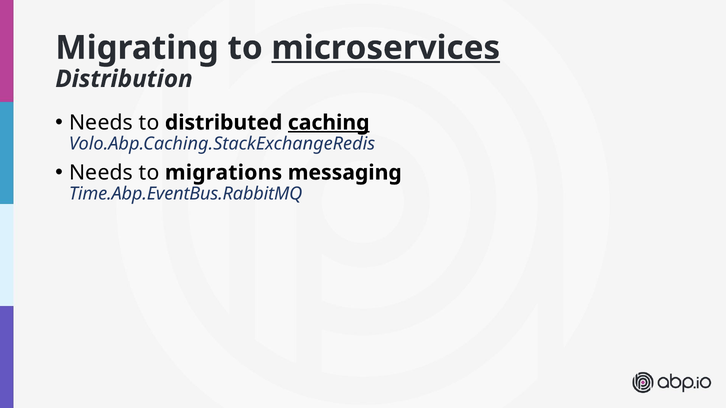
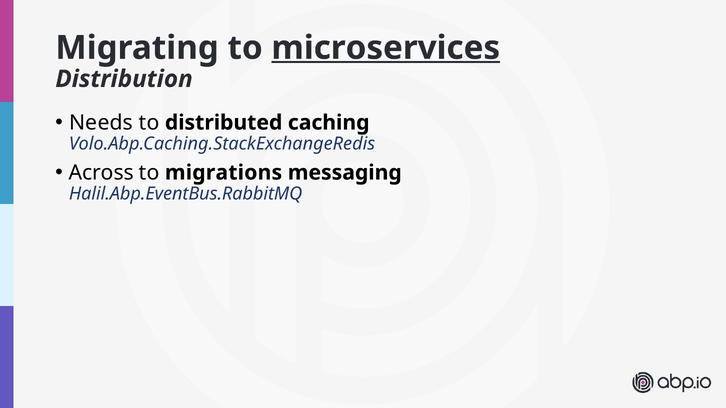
caching underline: present -> none (329, 123)
Needs: Needs -> Across (101, 173)
Time.Abp.EventBus.RabbitMQ: Time.Abp.EventBus.RabbitMQ -> Halil.Abp.EventBus.RabbitMQ (186, 194)
